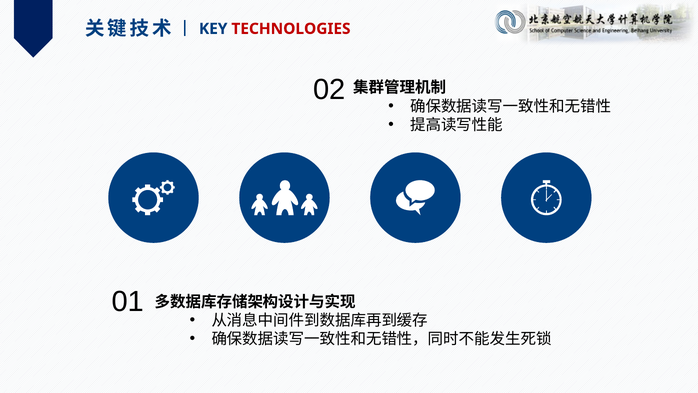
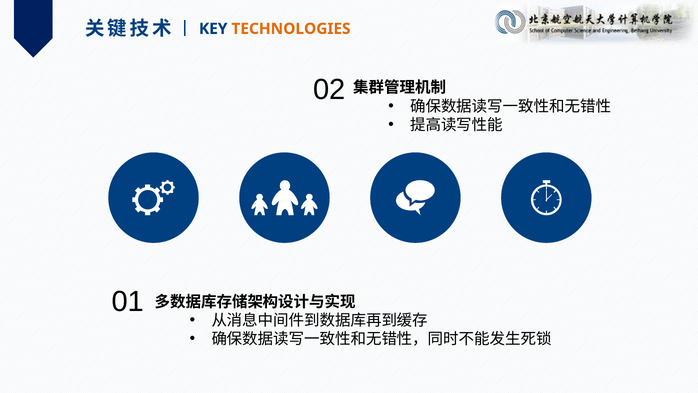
TECHNOLOGIES colour: red -> orange (291, 29)
